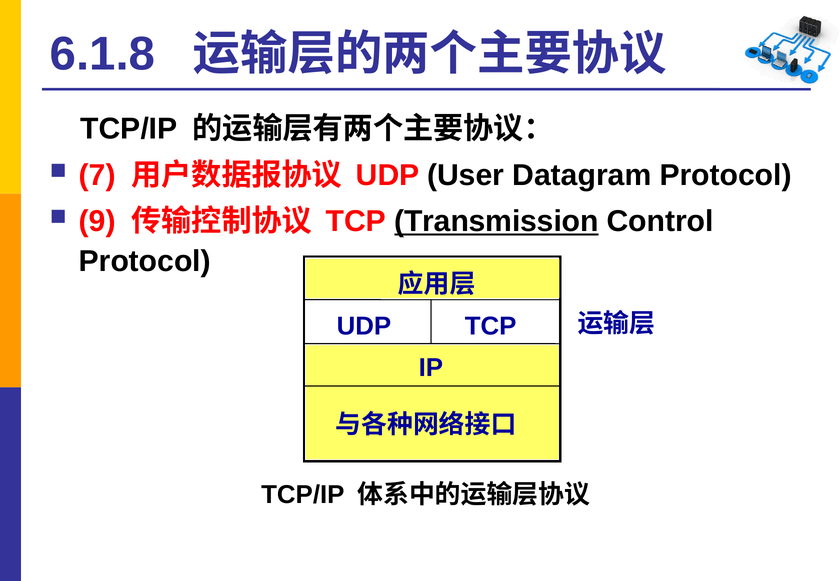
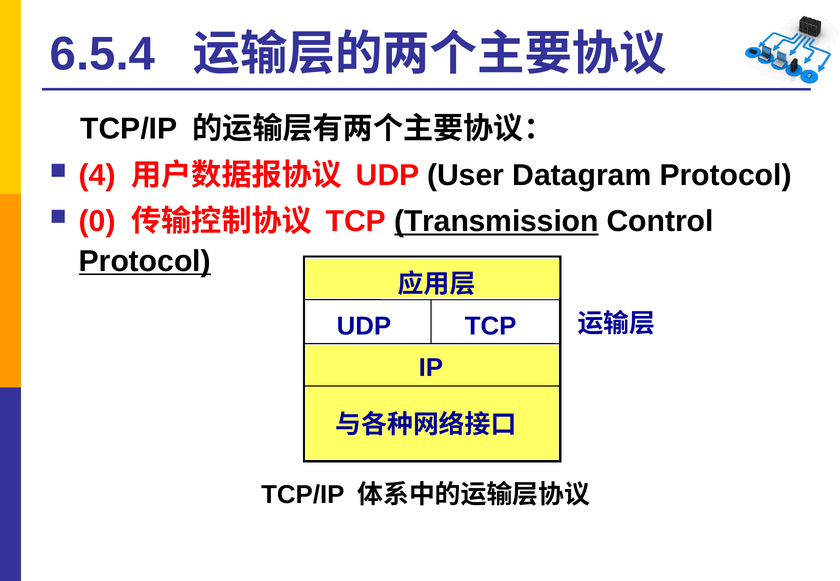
6.1.8: 6.1.8 -> 6.5.4 (102, 54)
7: 7 -> 4 (97, 175)
9: 9 -> 0 (97, 222)
Protocol underline: none -> present (145, 262)
